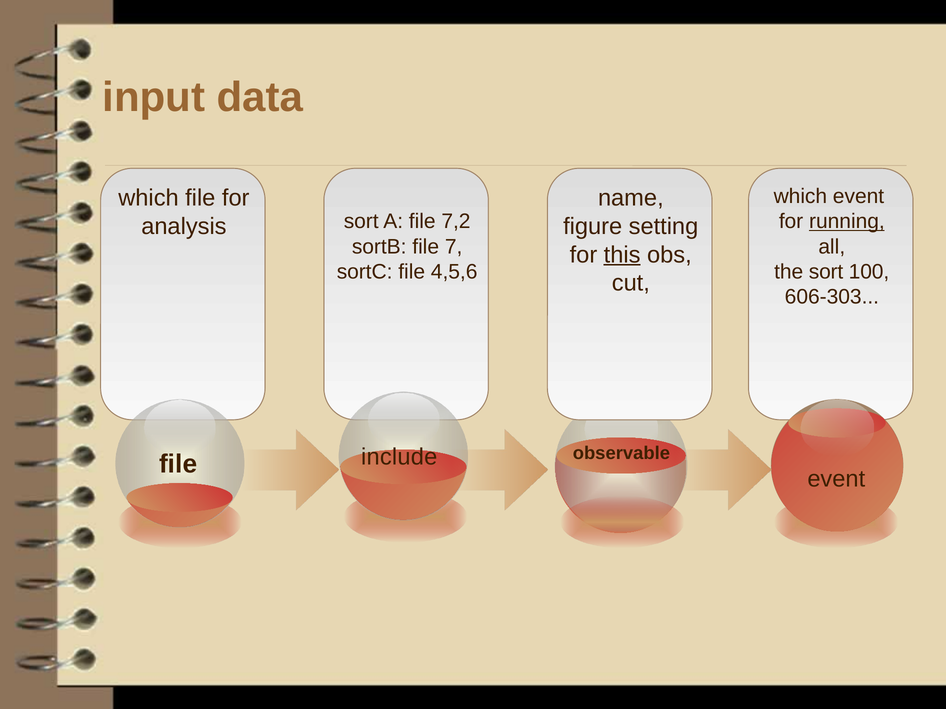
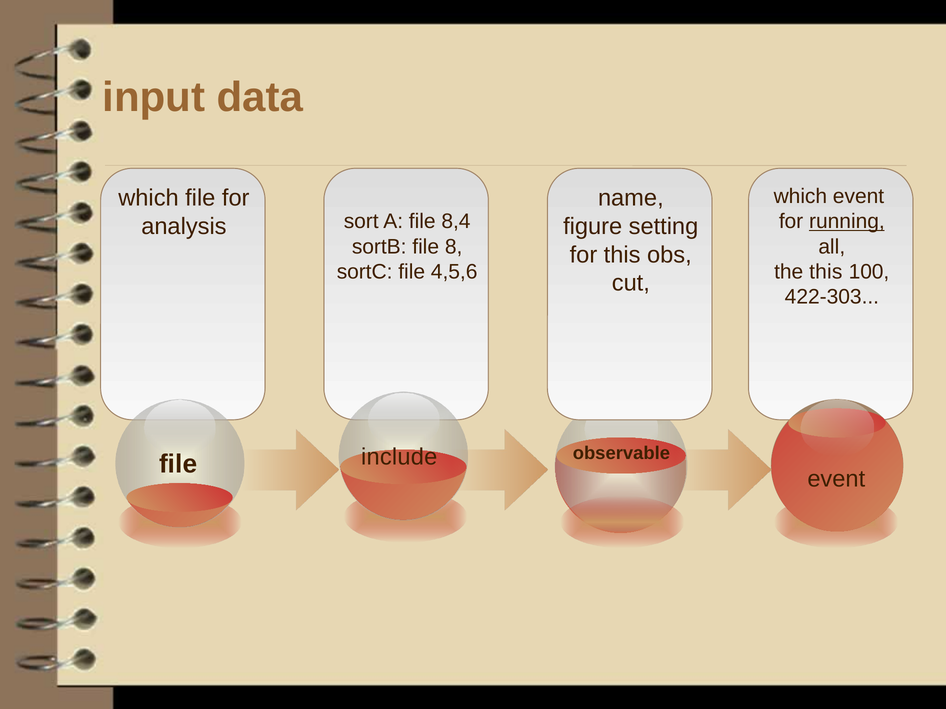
7,2: 7,2 -> 8,4 (456, 222)
7: 7 -> 8 (454, 247)
this underline: present -> none (622, 255)
the sort: sort -> this (826, 272)
606-303: 606-303 -> 422-303 (832, 297)
